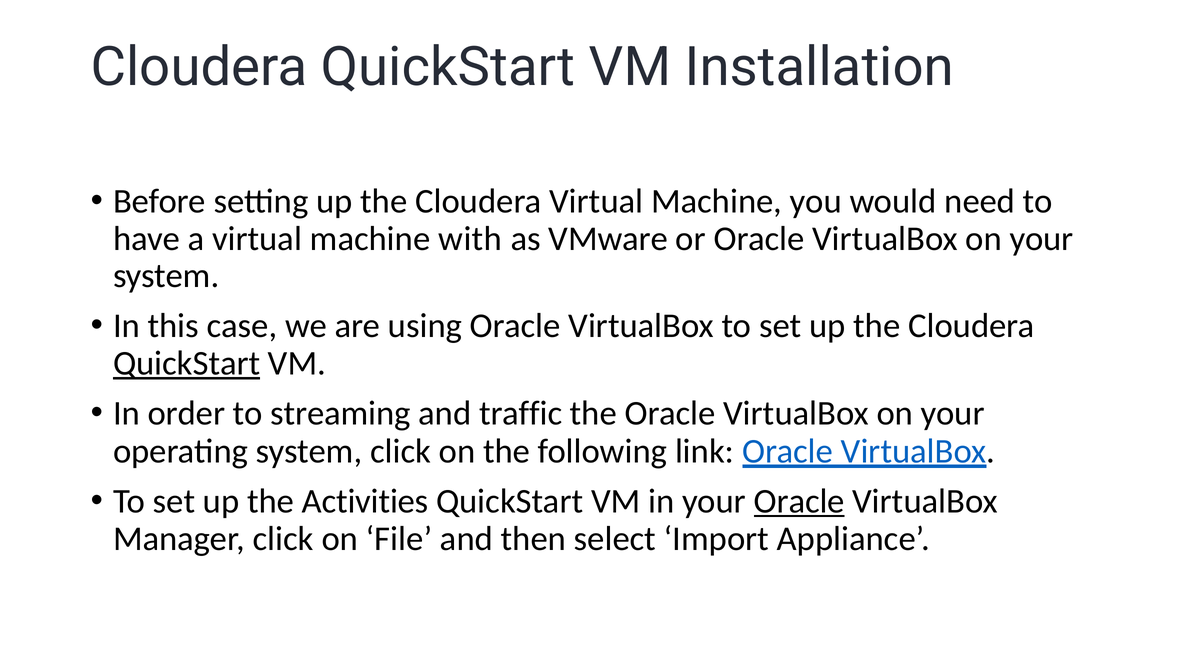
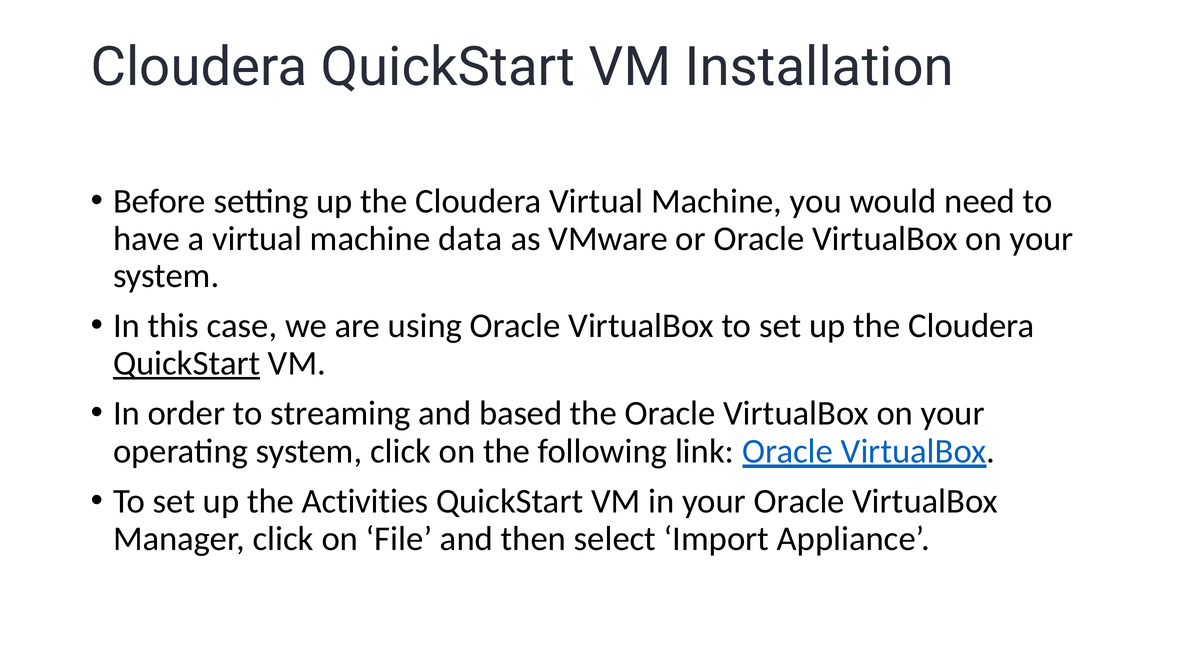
with: with -> data (470, 239)
traffic: traffic -> based (521, 413)
Oracle underline: present -> none (799, 502)
